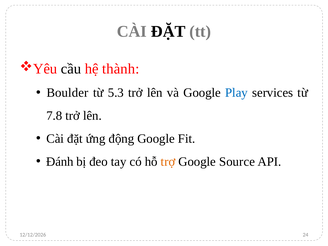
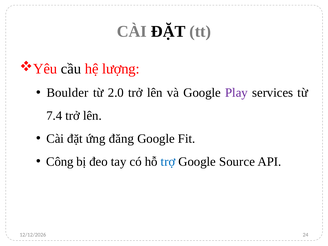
thành: thành -> lượng (121, 69)
5.3: 5.3 -> 2.0 (116, 93)
Play colour: blue -> purple (236, 93)
7.8: 7.8 -> 7.4 (54, 116)
động: động -> đăng (121, 139)
Đánh: Đánh -> Công (60, 162)
trợ colour: orange -> blue (168, 162)
